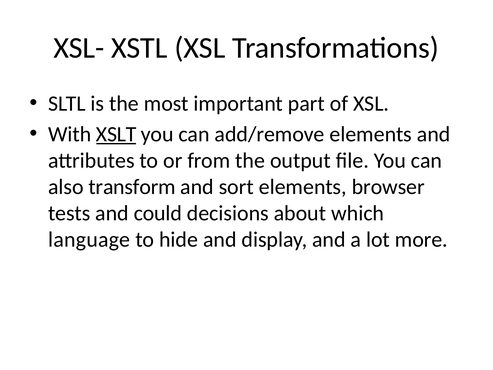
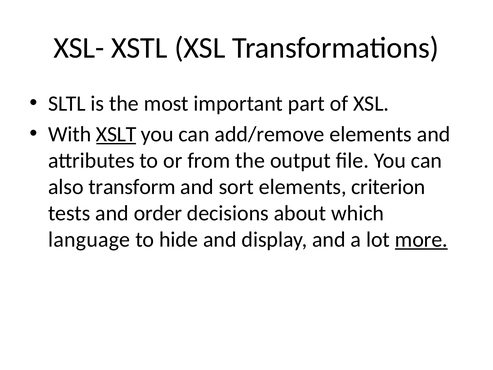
browser: browser -> criterion (388, 187)
could: could -> order (158, 213)
more underline: none -> present (421, 239)
